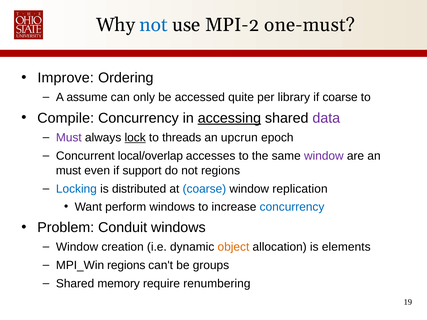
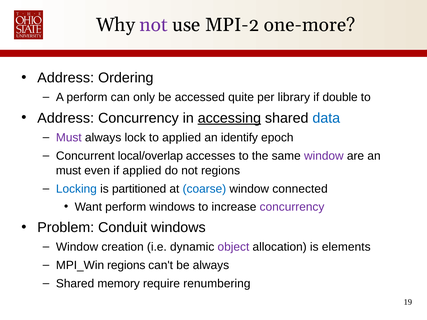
not colour: blue -> purple (154, 25)
one-must: one-must -> one-more (310, 25)
Improve: Improve -> Address (66, 78)
A assume: assume -> perform (87, 97)
if coarse: coarse -> double (340, 97)
Compile: Compile -> Address (66, 118)
data colour: purple -> blue (326, 118)
lock underline: present -> none (135, 138)
to threads: threads -> applied (182, 138)
upcrun: upcrun -> identify (239, 138)
if support: support -> applied (142, 171)
distributed: distributed -> partitioned (139, 189)
replication: replication -> connected (300, 189)
concurrency colour: blue -> purple (292, 207)
object colour: orange -> purple (233, 247)
be groups: groups -> always (211, 266)
